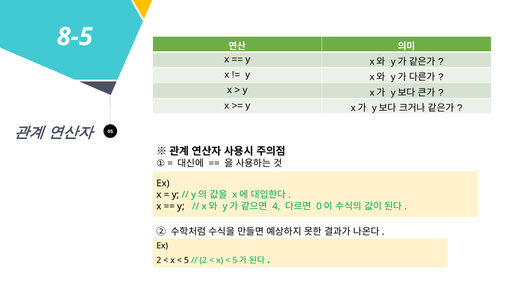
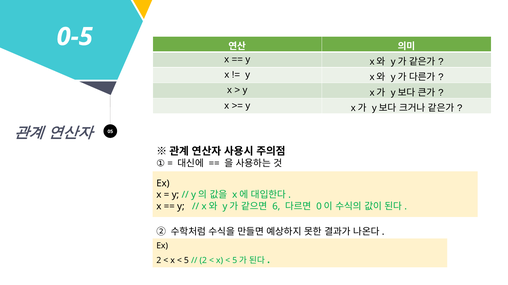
8-5: 8-5 -> 0-5 (75, 37)
4: 4 -> 6 (276, 207)
